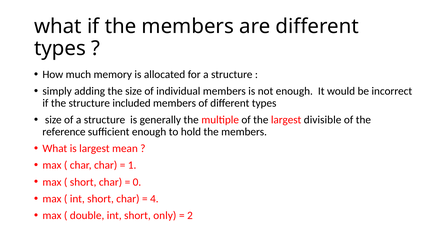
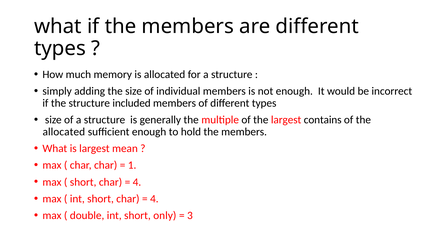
divisible: divisible -> contains (323, 120)
reference: reference -> allocated (64, 132)
0: 0 -> 4 (137, 182)
2: 2 -> 3 (190, 216)
